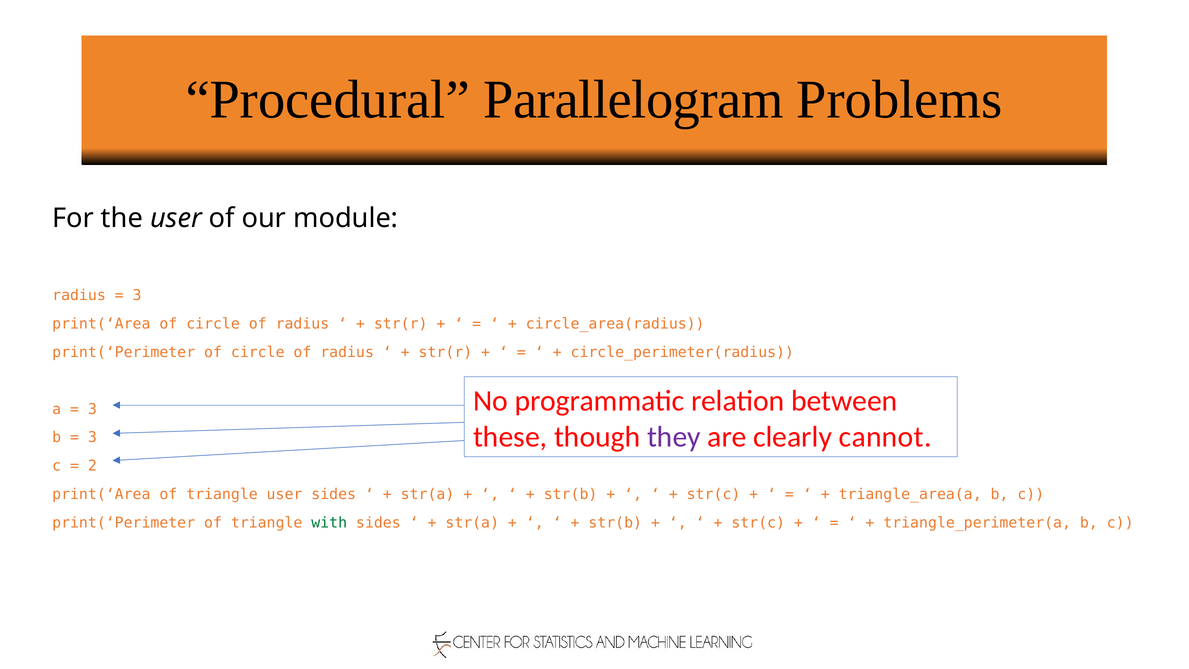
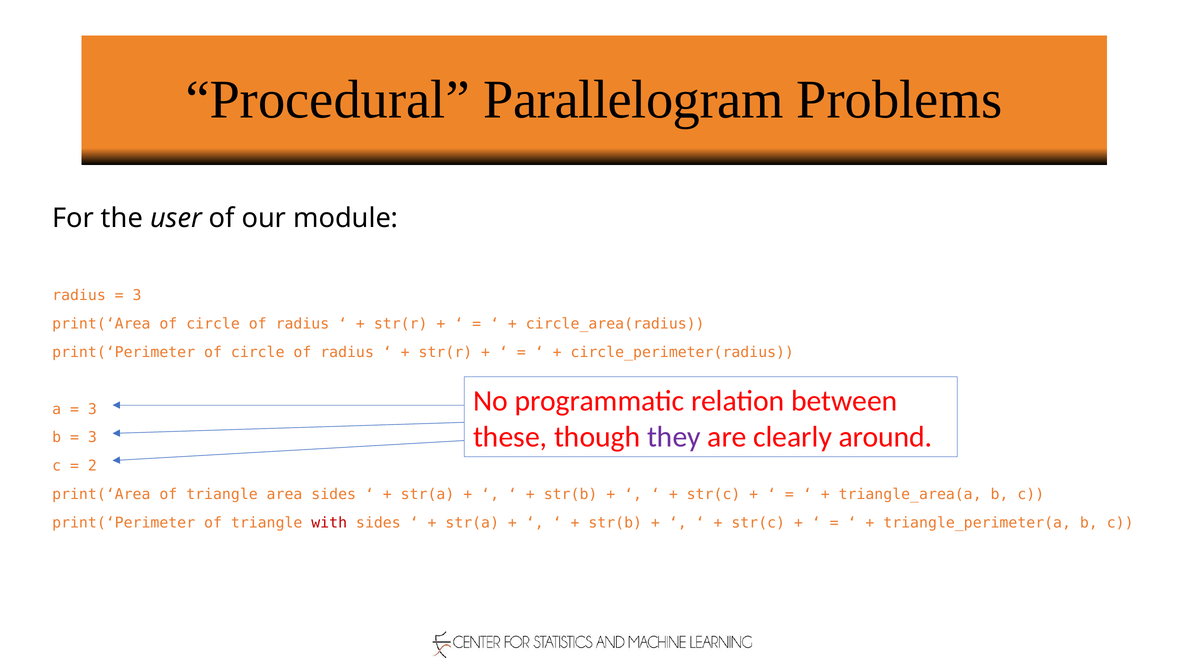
cannot: cannot -> around (885, 437)
triangle user: user -> area (285, 494)
with colour: green -> red (329, 523)
